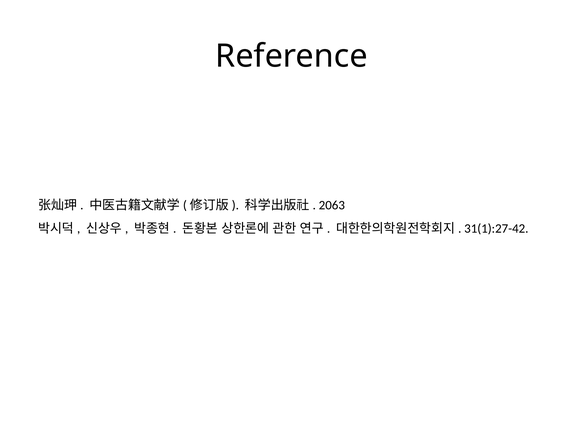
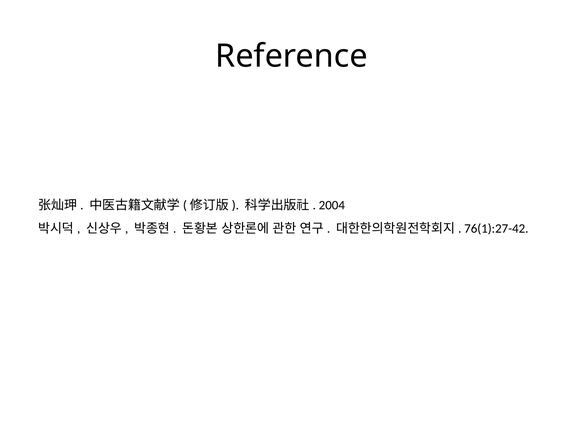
2063: 2063 -> 2004 (332, 205)
31(1):27-42: 31(1):27-42 -> 76(1):27-42 (496, 229)
